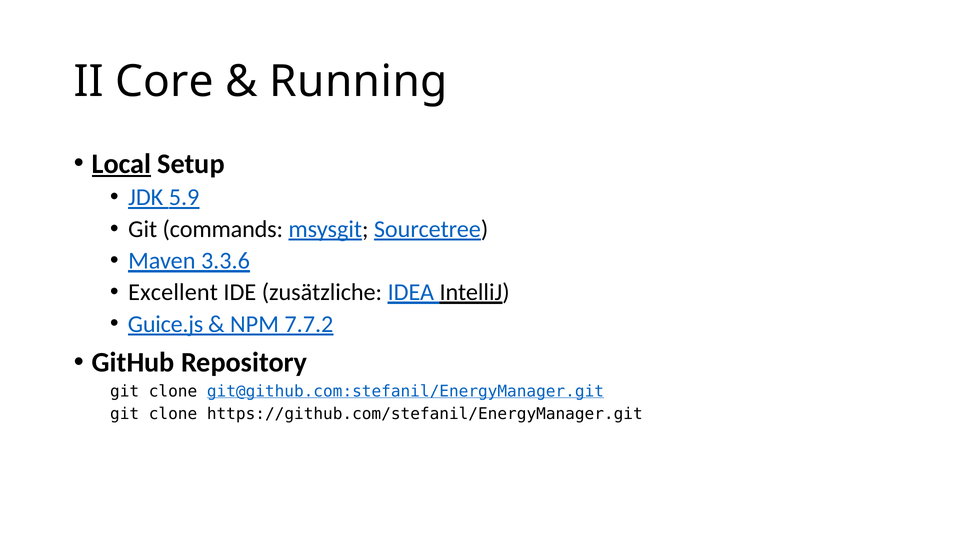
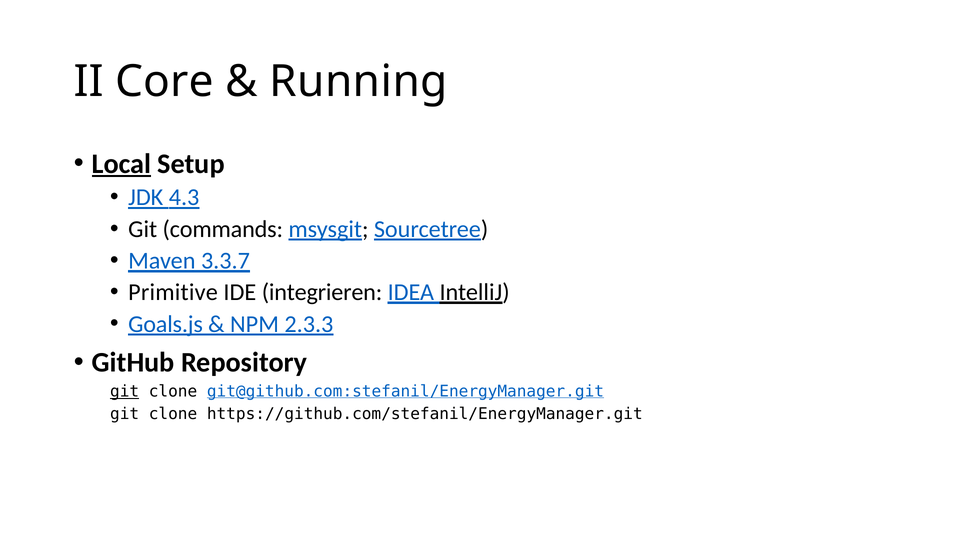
5.9: 5.9 -> 4.3 (184, 197)
3.3.6: 3.3.6 -> 3.3.7 (225, 261)
Excellent: Excellent -> Primitive (173, 292)
zusätzliche: zusätzliche -> integrieren (322, 292)
Guice.js: Guice.js -> Goals.js (166, 324)
7.7.2: 7.7.2 -> 2.3.3 (309, 324)
git underline: none -> present (125, 391)
